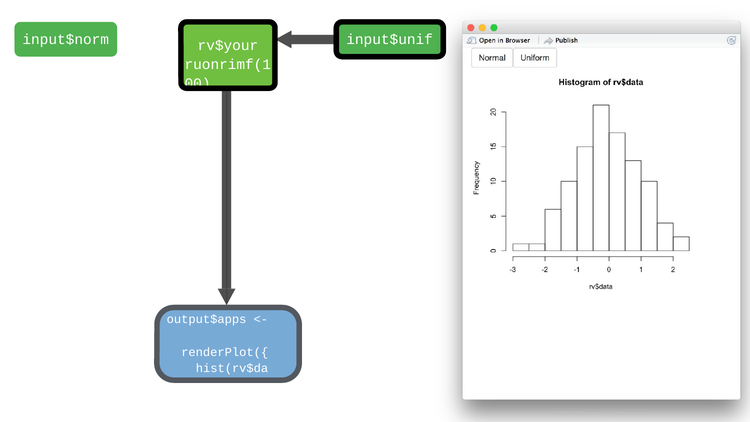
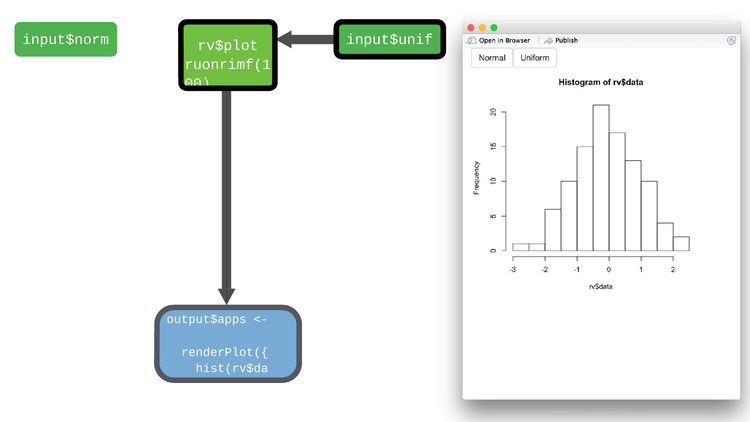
rv$your: rv$your -> rv$plot (228, 45)
